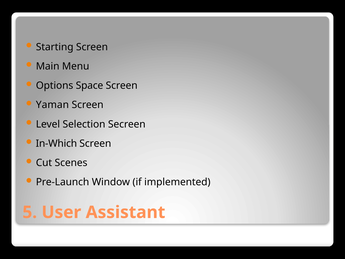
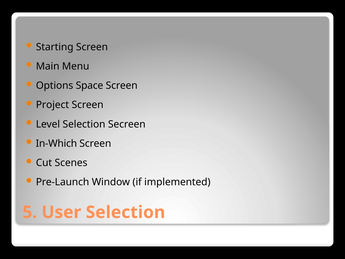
Yaman: Yaman -> Project (52, 105)
User Assistant: Assistant -> Selection (125, 212)
